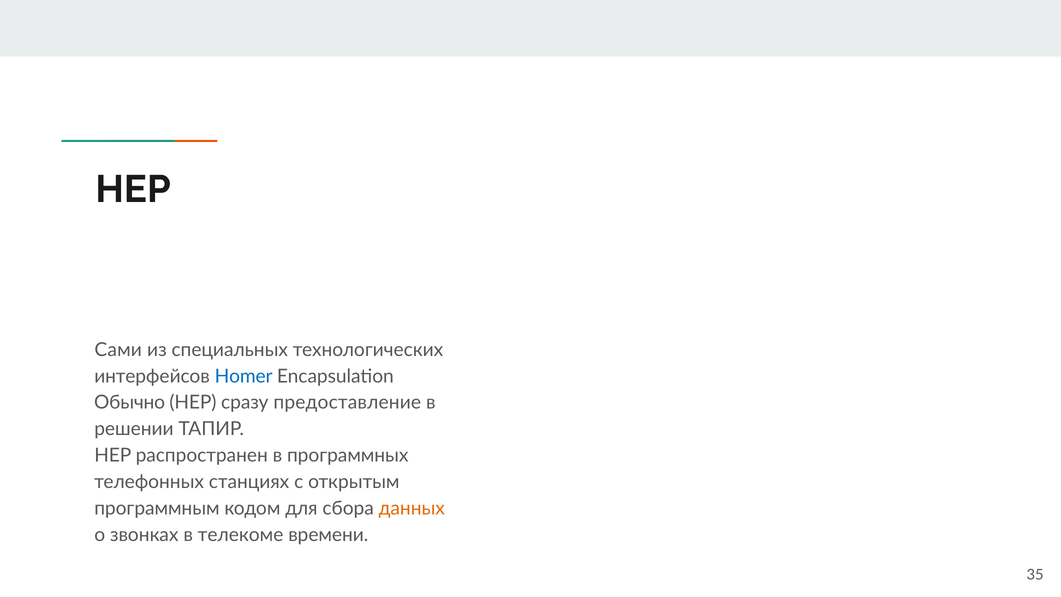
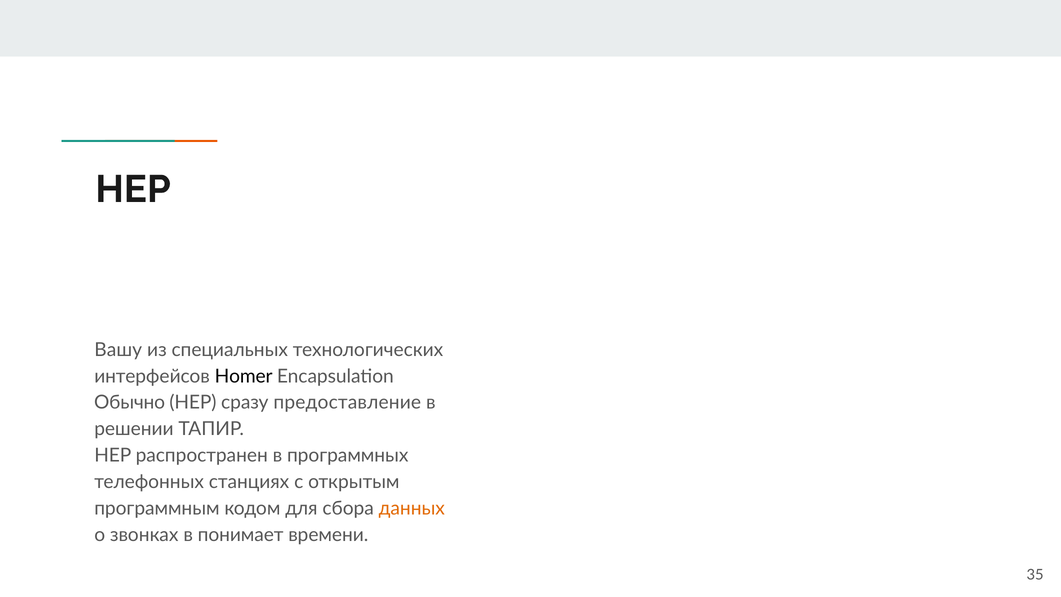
Сами: Сами -> Вашу (118, 350)
Homer colour: blue -> black (244, 376)
телекоме: телекоме -> понимает (241, 535)
